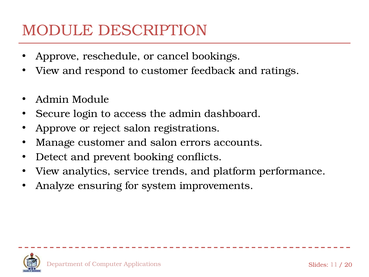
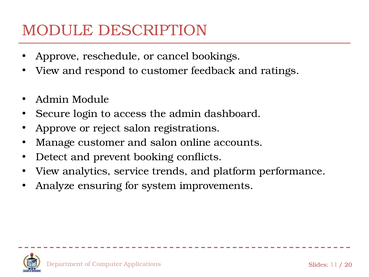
errors: errors -> online (196, 142)
